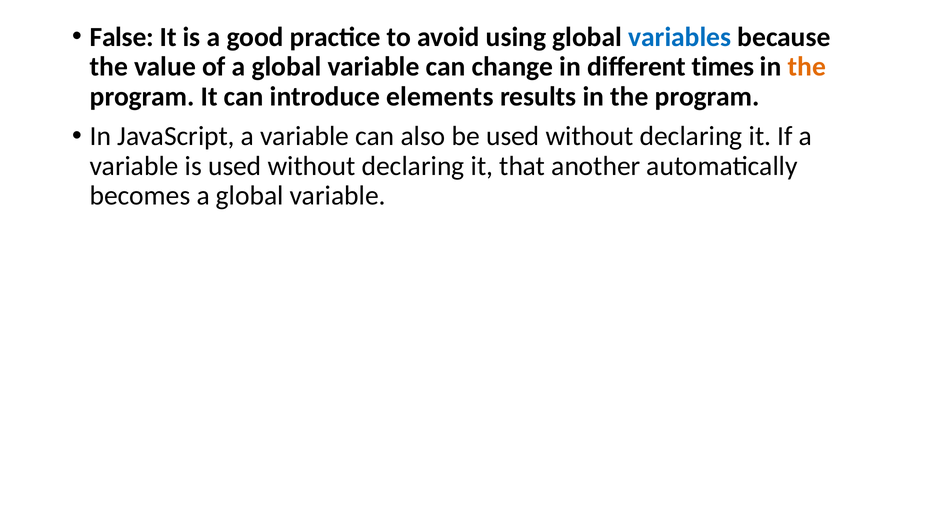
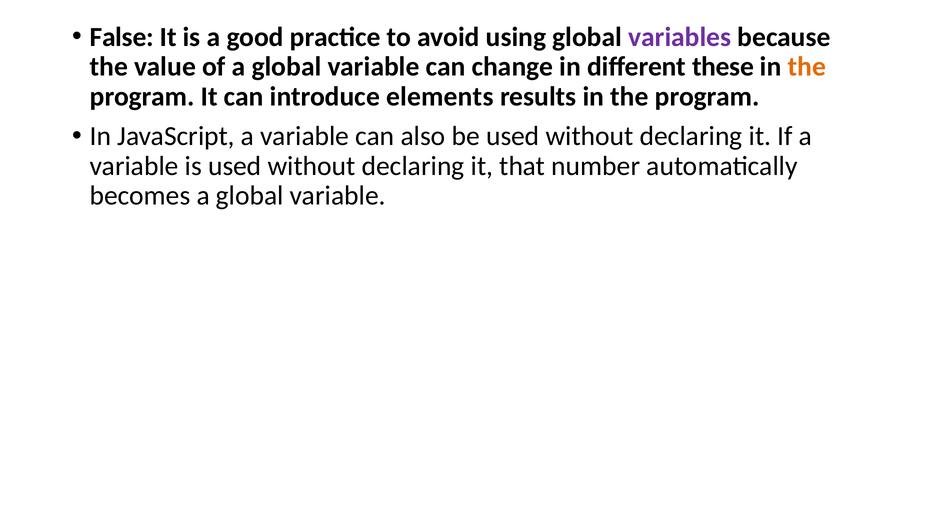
variables colour: blue -> purple (680, 37)
times: times -> these (723, 67)
another: another -> number (596, 166)
